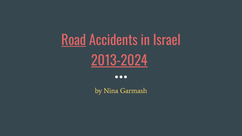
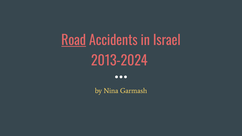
2013-2024 underline: present -> none (119, 61)
